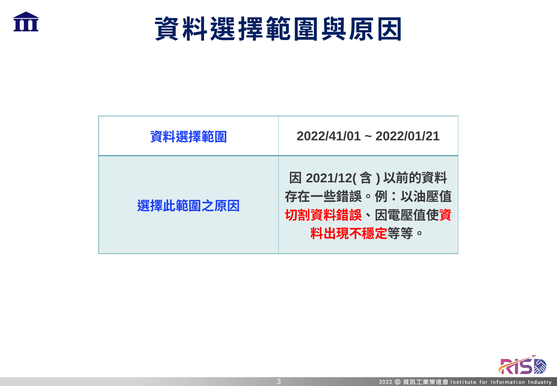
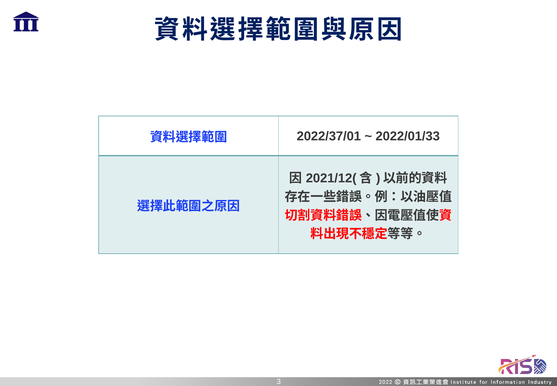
2022/41/01: 2022/41/01 -> 2022/37/01 (329, 136)
2022/01/21: 2022/01/21 -> 2022/01/33 (408, 136)
